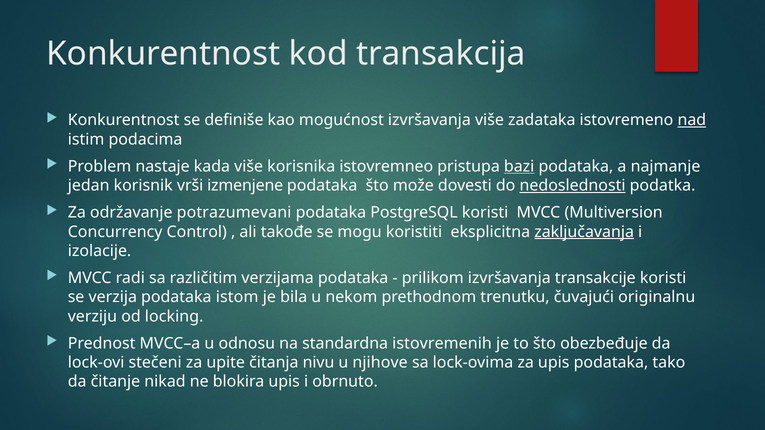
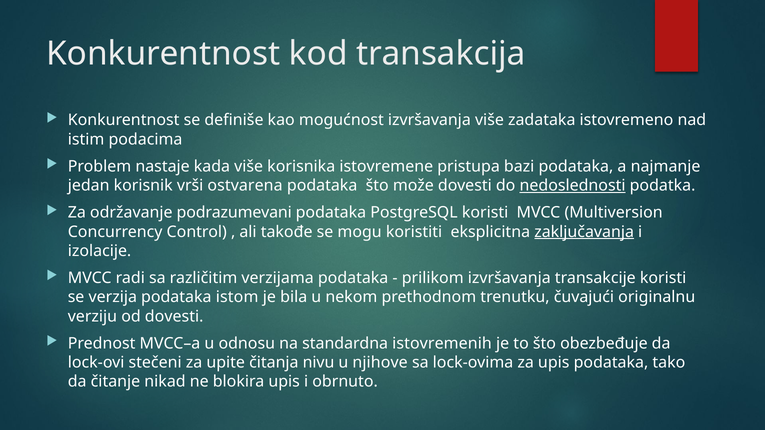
nad underline: present -> none (692, 120)
istovremneo: istovremneo -> istovremene (386, 167)
bazi underline: present -> none (519, 167)
izmenjene: izmenjene -> ostvarena (245, 186)
potrazumevani: potrazumevani -> podrazumevani (234, 213)
od locking: locking -> dovesti (174, 317)
